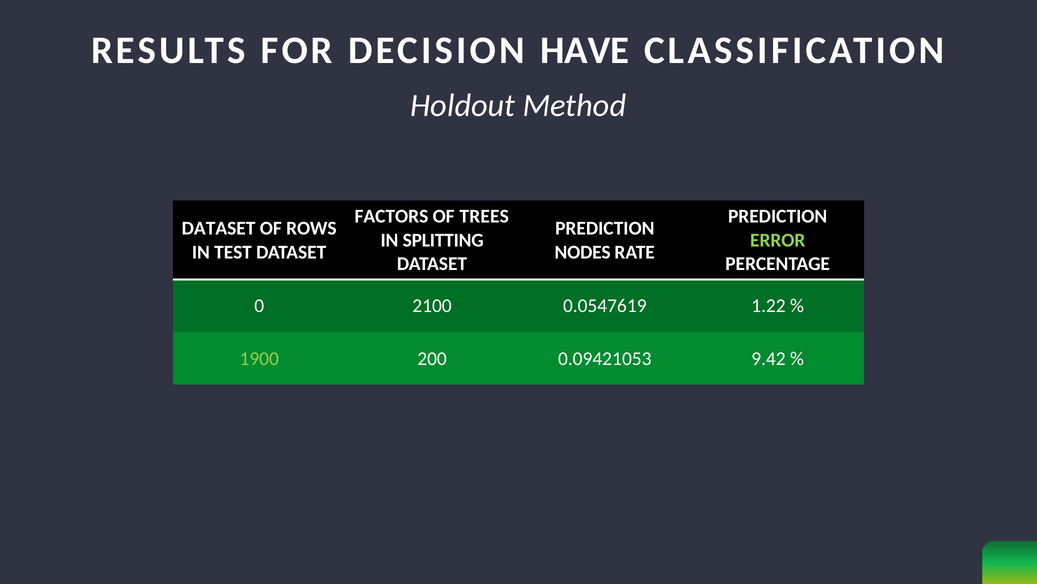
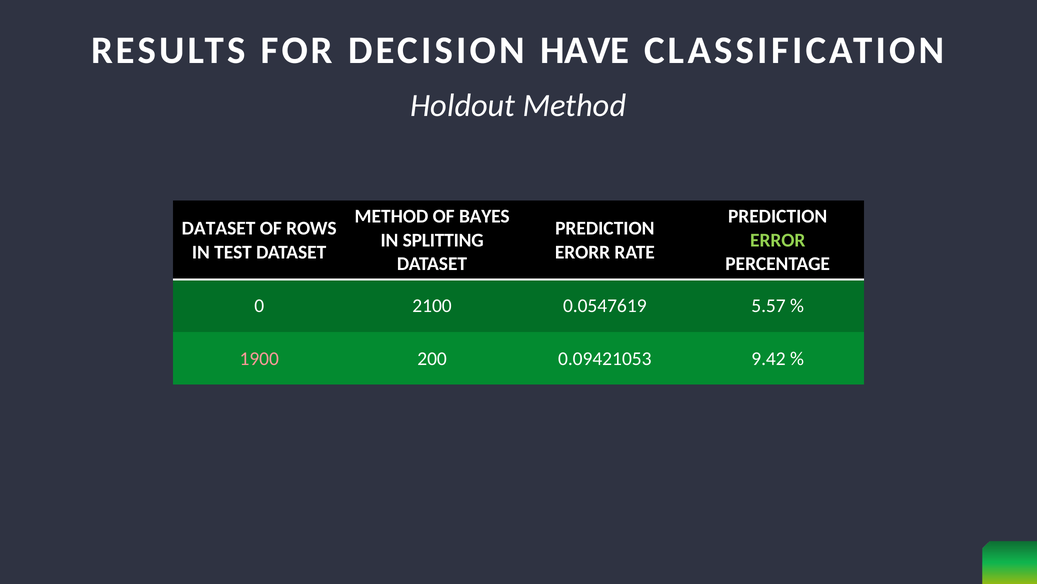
FACTORS: FACTORS -> METHOD (391, 216)
TREES: TREES -> BAYES (484, 216)
NODES: NODES -> ERORR (583, 252)
1.22: 1.22 -> 5.57 (768, 306)
1900 colour: light green -> pink (259, 358)
